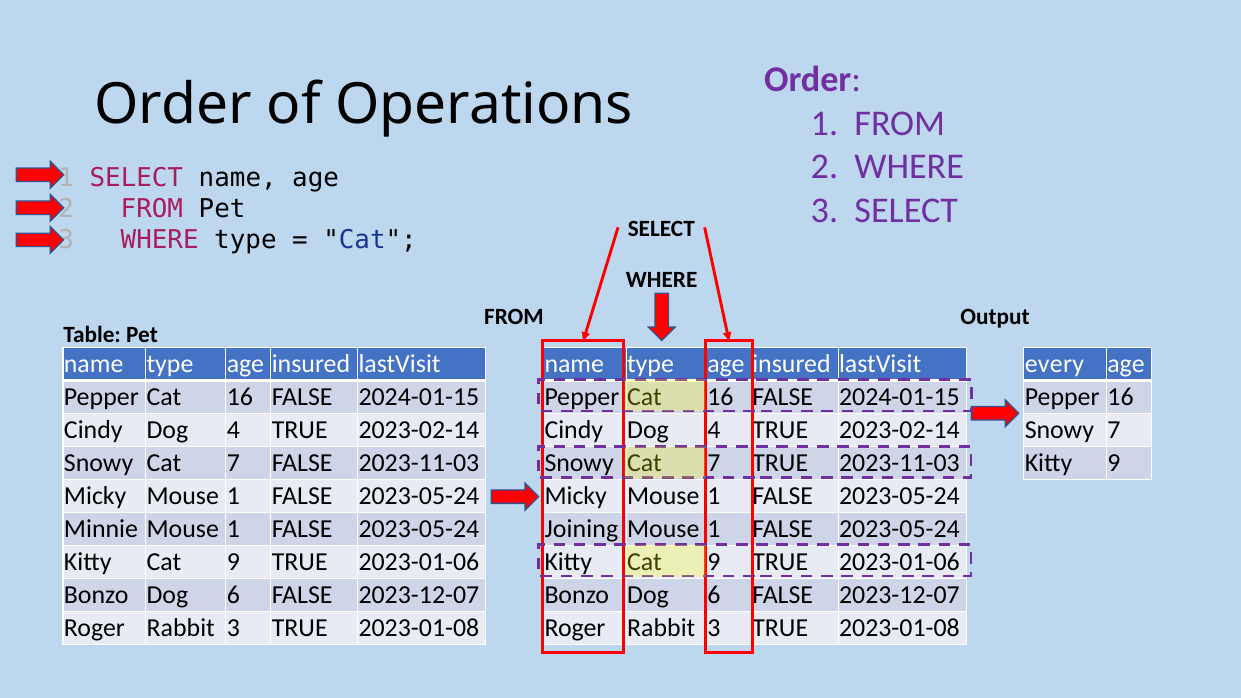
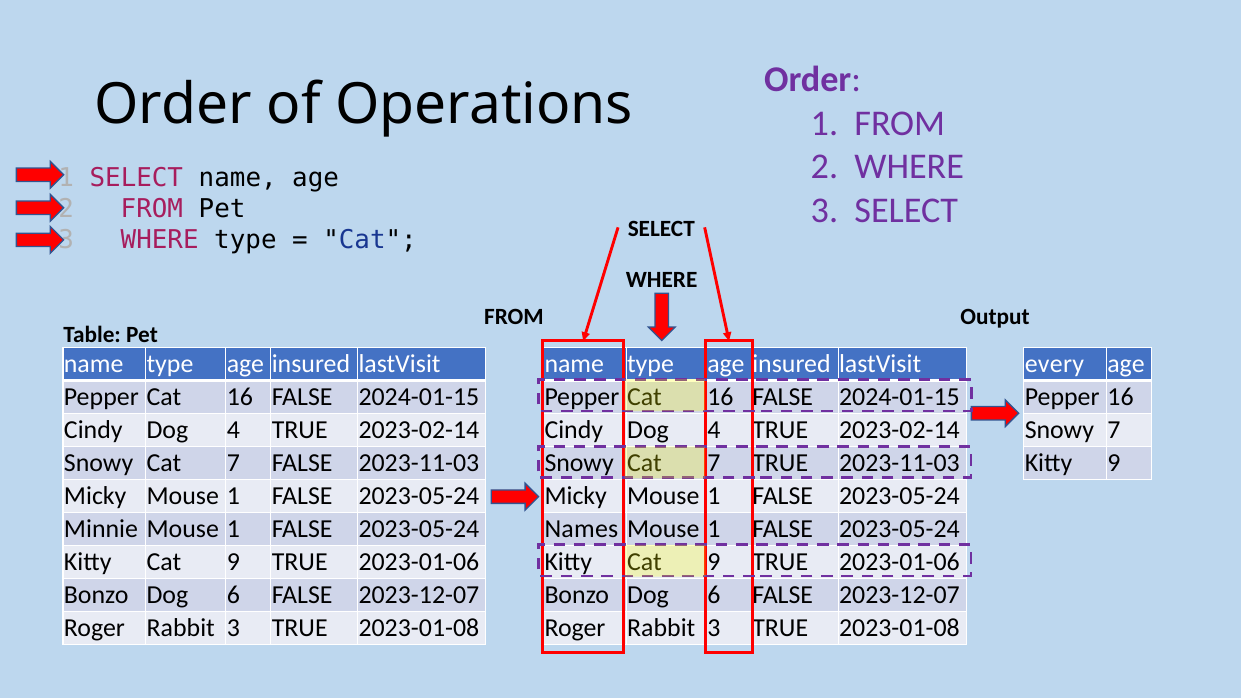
Joining: Joining -> Names (581, 529)
